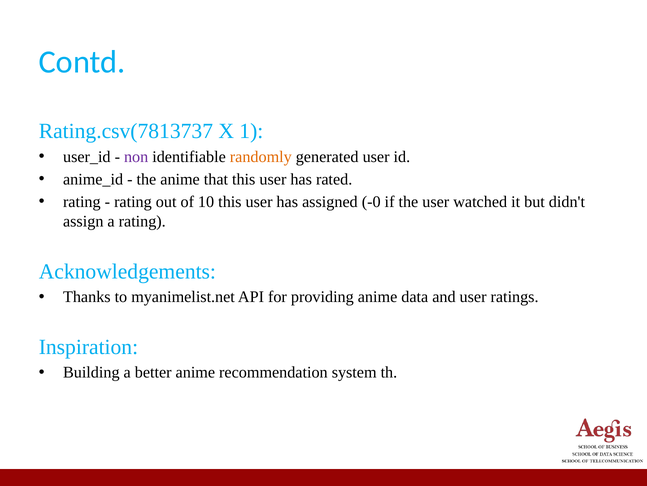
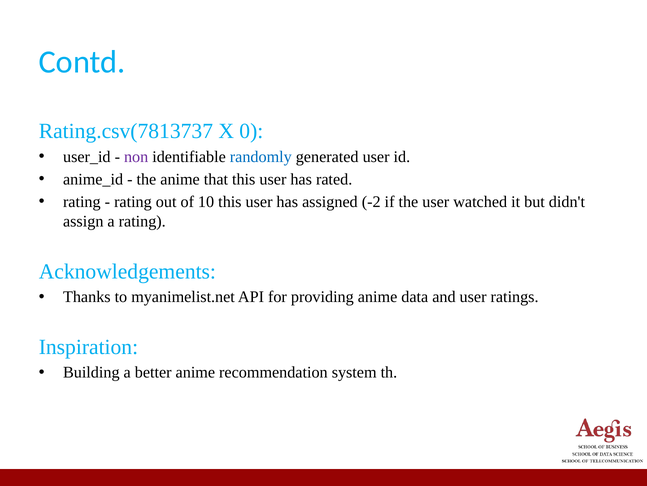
1: 1 -> 0 (251, 131)
randomly colour: orange -> blue (261, 156)
-0: -0 -> -2 (371, 202)
